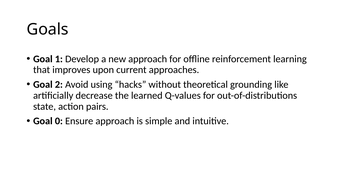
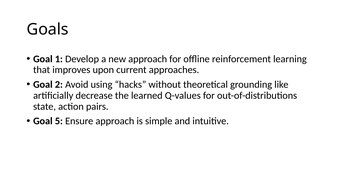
0: 0 -> 5 (59, 121)
